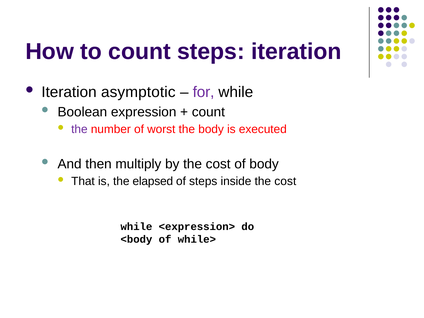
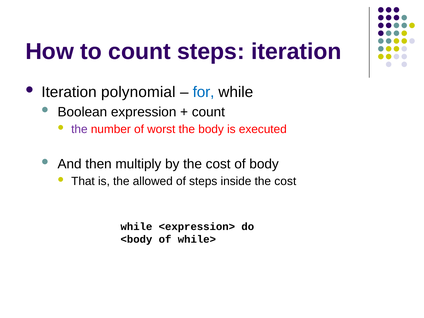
asymptotic: asymptotic -> polynomial (138, 92)
for colour: purple -> blue (204, 92)
elapsed: elapsed -> allowed (153, 181)
